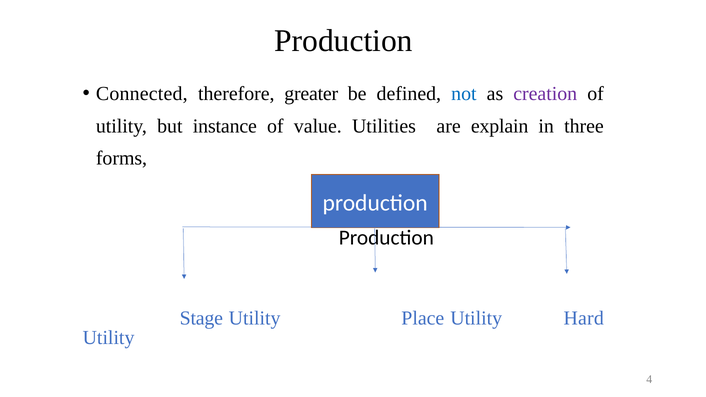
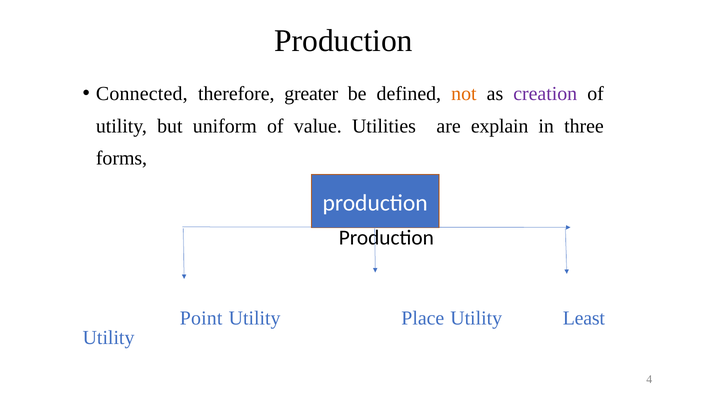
not colour: blue -> orange (464, 94)
instance: instance -> uniform (225, 126)
Stage: Stage -> Point (201, 318)
Hard: Hard -> Least (584, 318)
